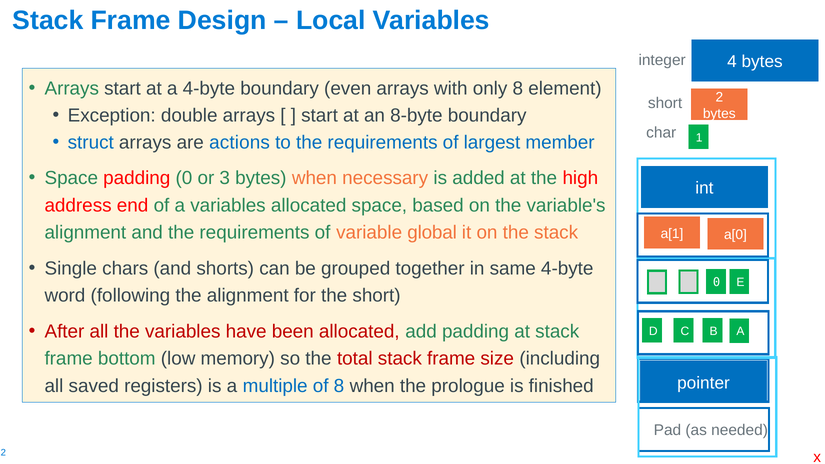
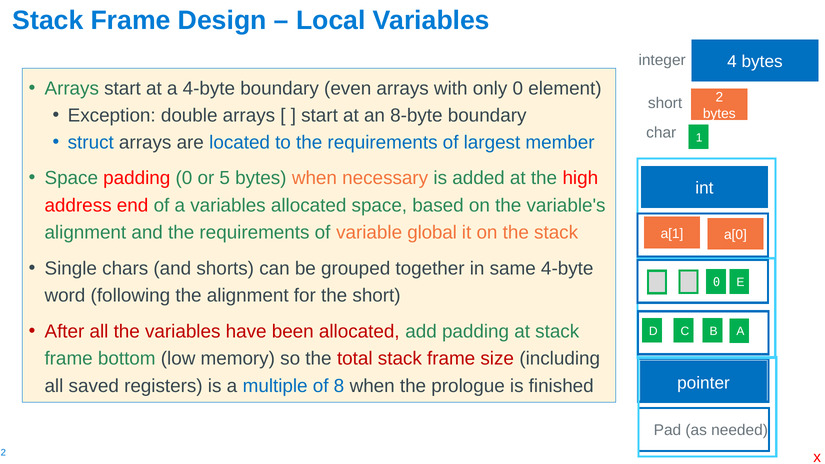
only 8: 8 -> 0 (518, 88)
actions: actions -> located (240, 142)
3: 3 -> 5 (225, 178)
